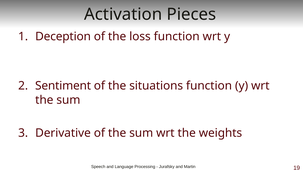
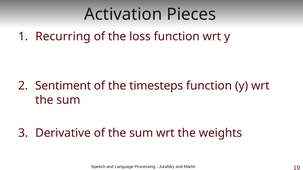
Deception: Deception -> Recurring (63, 37)
situations: situations -> timesteps (156, 86)
